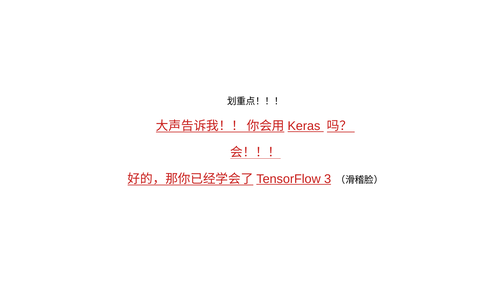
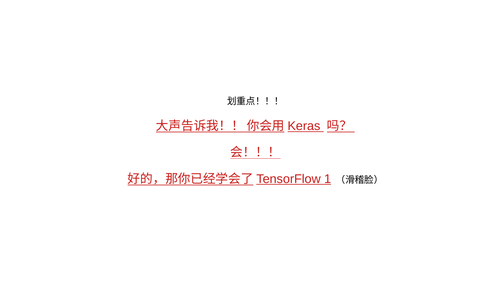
3: 3 -> 1 (328, 179)
